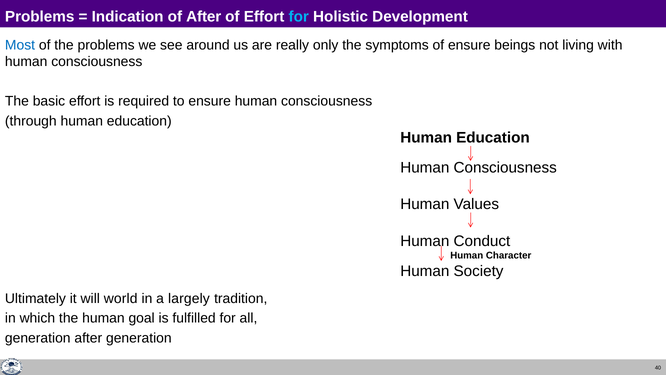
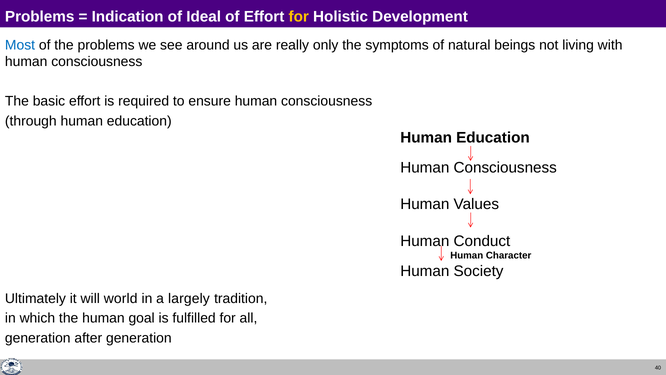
of After: After -> Ideal (204, 17)
for colour: light blue -> yellow (299, 17)
of ensure: ensure -> natural (469, 45)
